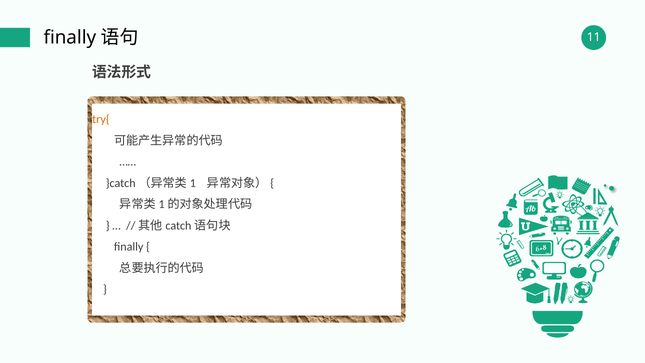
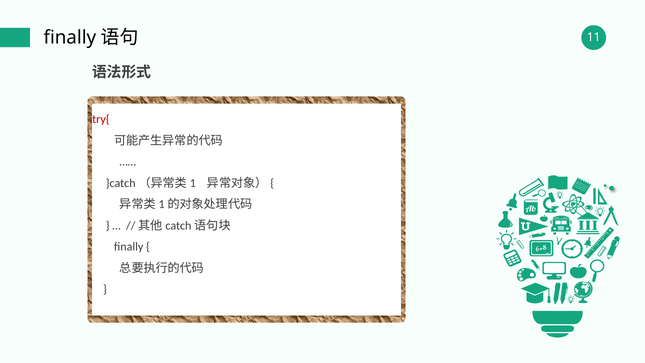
try{ colour: orange -> red (101, 119)
